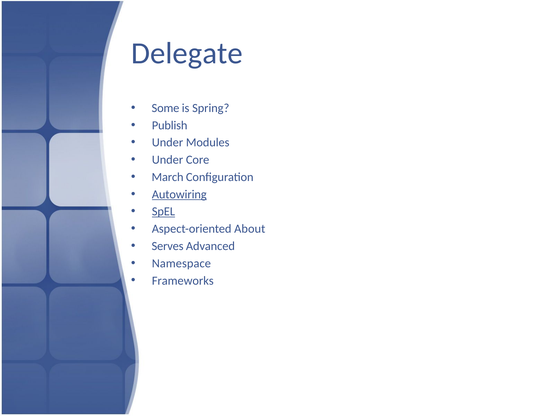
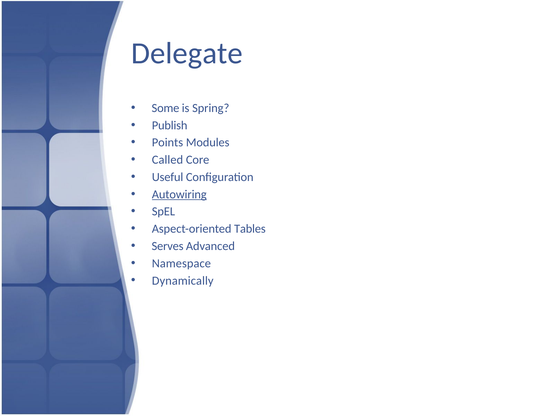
Under: Under -> Points (167, 142)
Under: Under -> Called (167, 160)
March: March -> Useful (168, 177)
SpEL underline: present -> none (163, 211)
About: About -> Tables (250, 229)
Frameworks: Frameworks -> Dynamically (183, 280)
